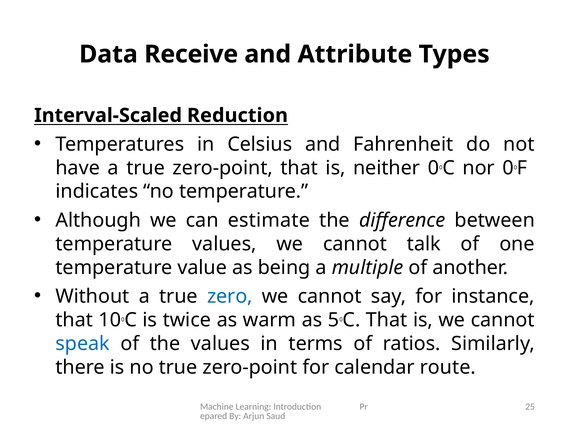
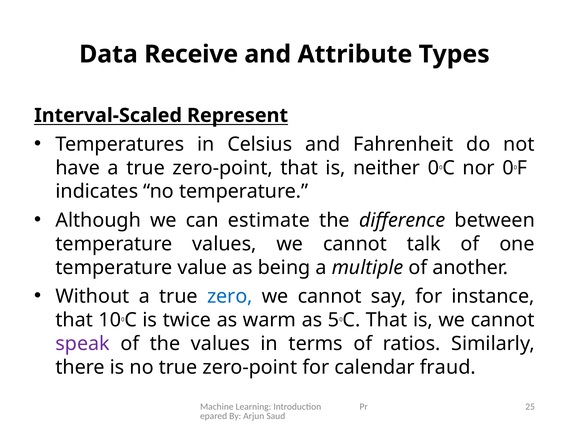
Reduction: Reduction -> Represent (238, 116)
speak colour: blue -> purple (83, 344)
route: route -> fraud (448, 368)
